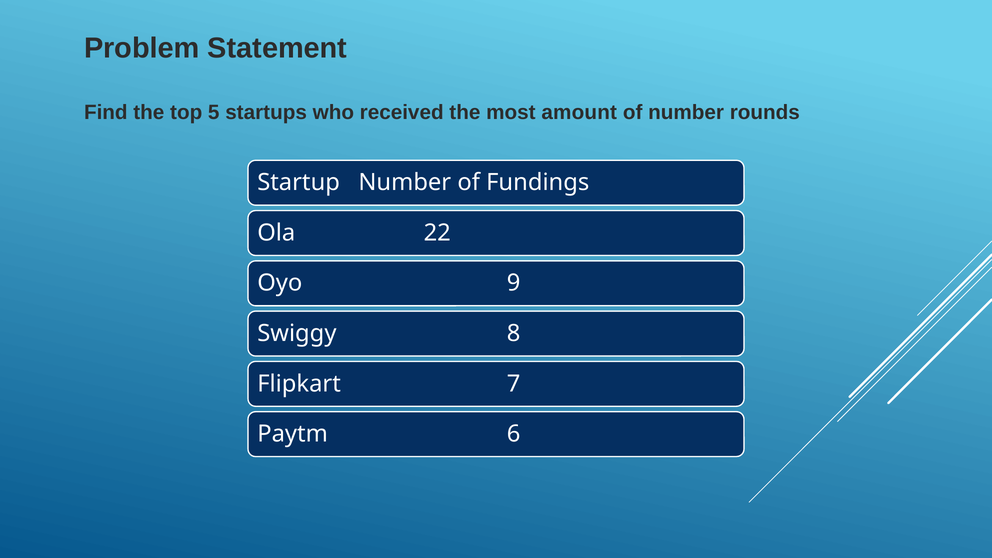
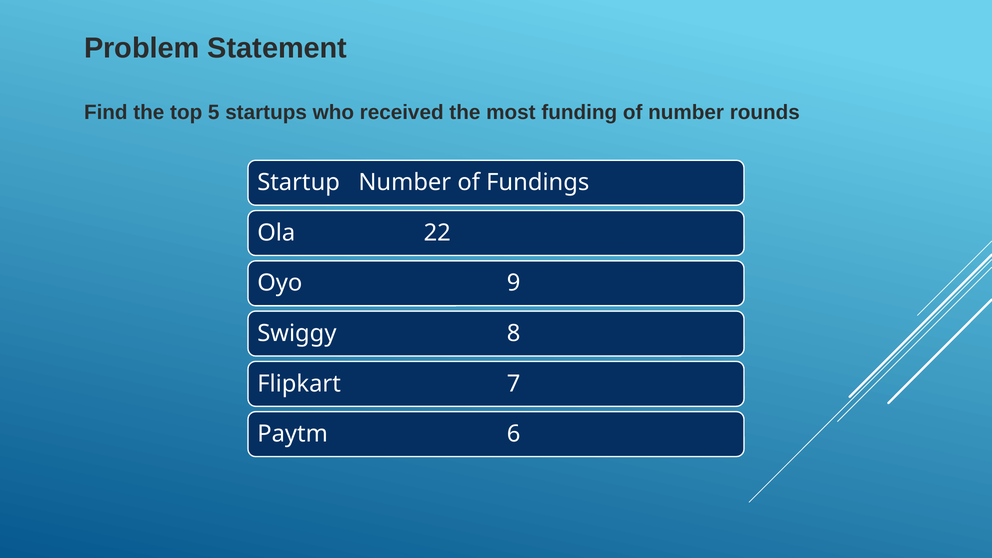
amount: amount -> funding (579, 112)
